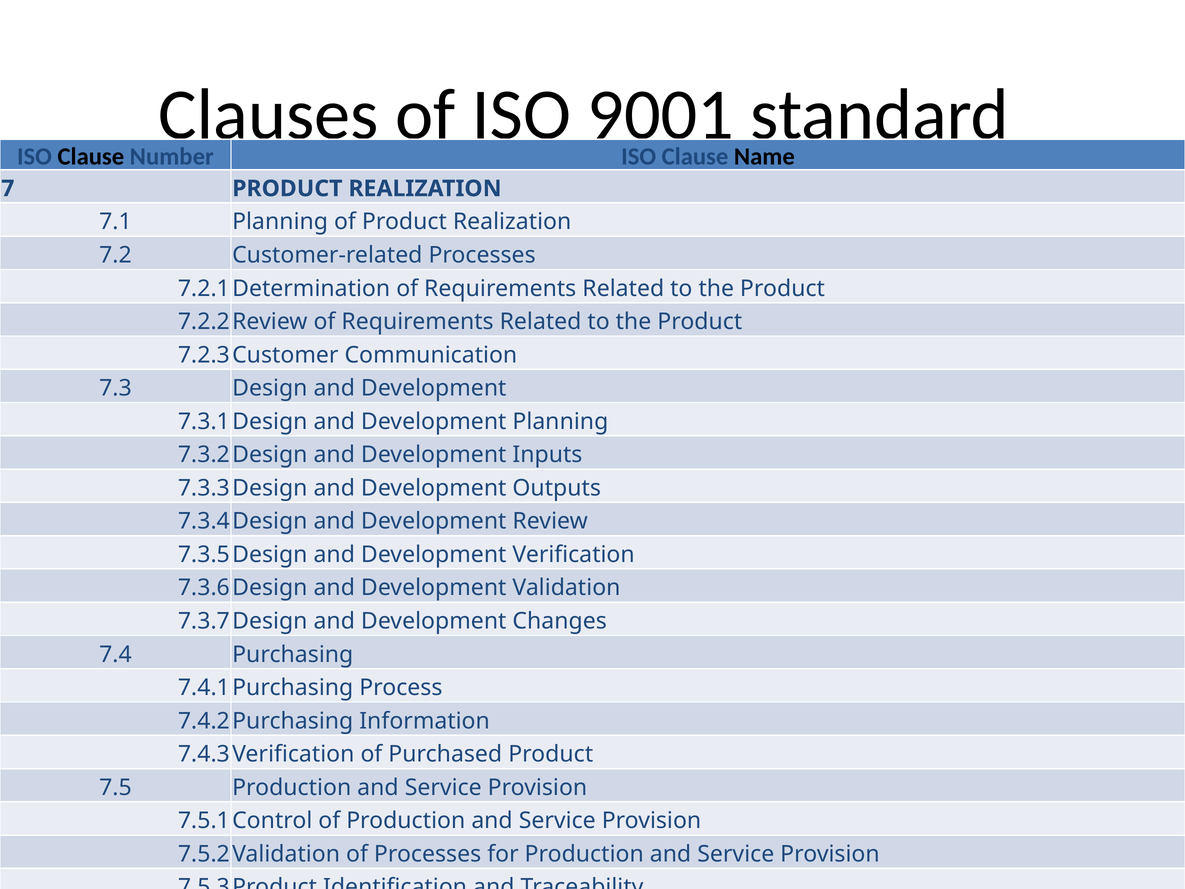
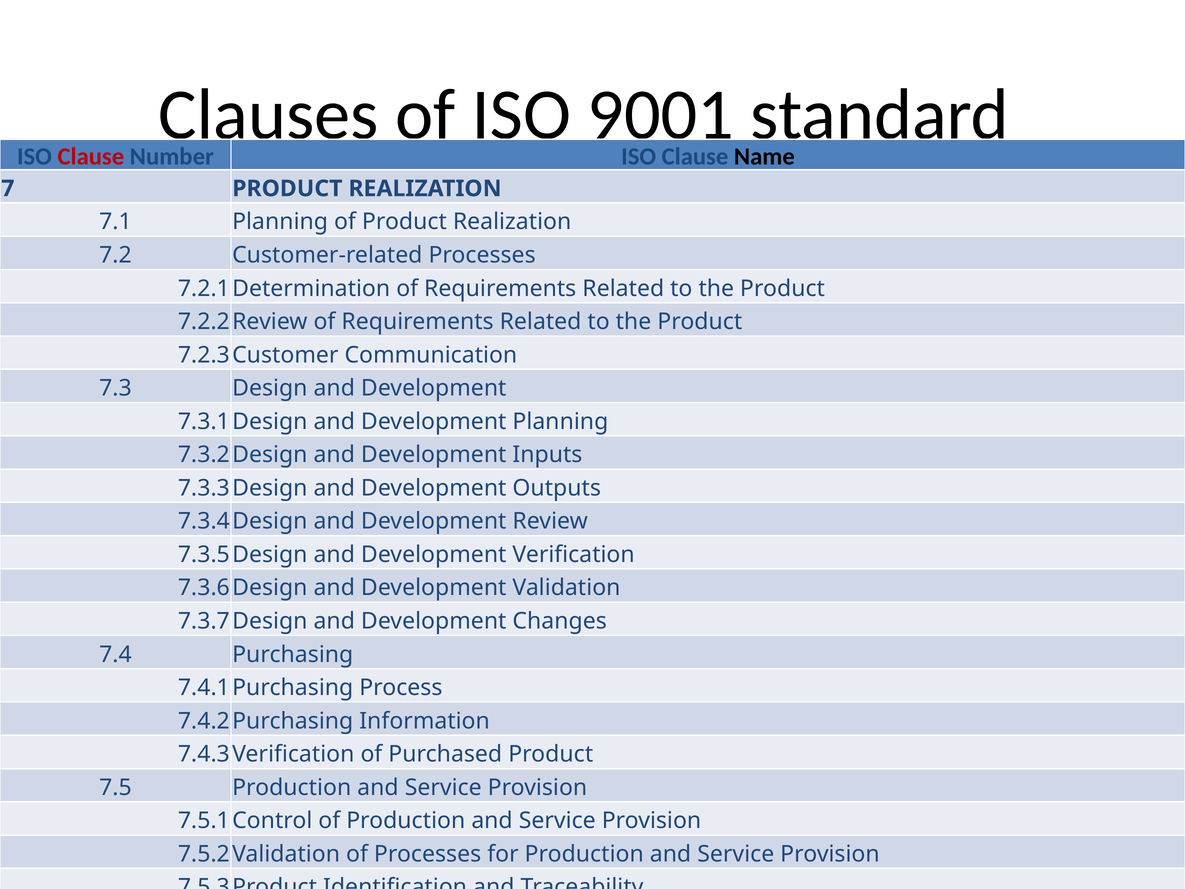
Clause colour: black -> red (91, 156)
